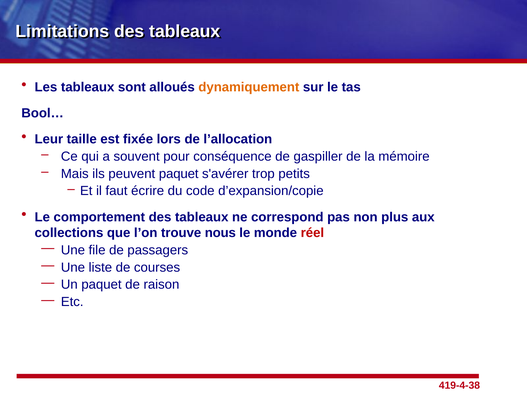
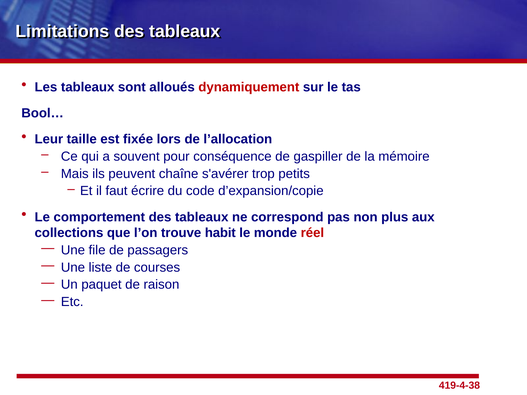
dynamiquement colour: orange -> red (249, 87)
peuvent paquet: paquet -> chaîne (179, 174)
nous: nous -> habit (220, 233)
